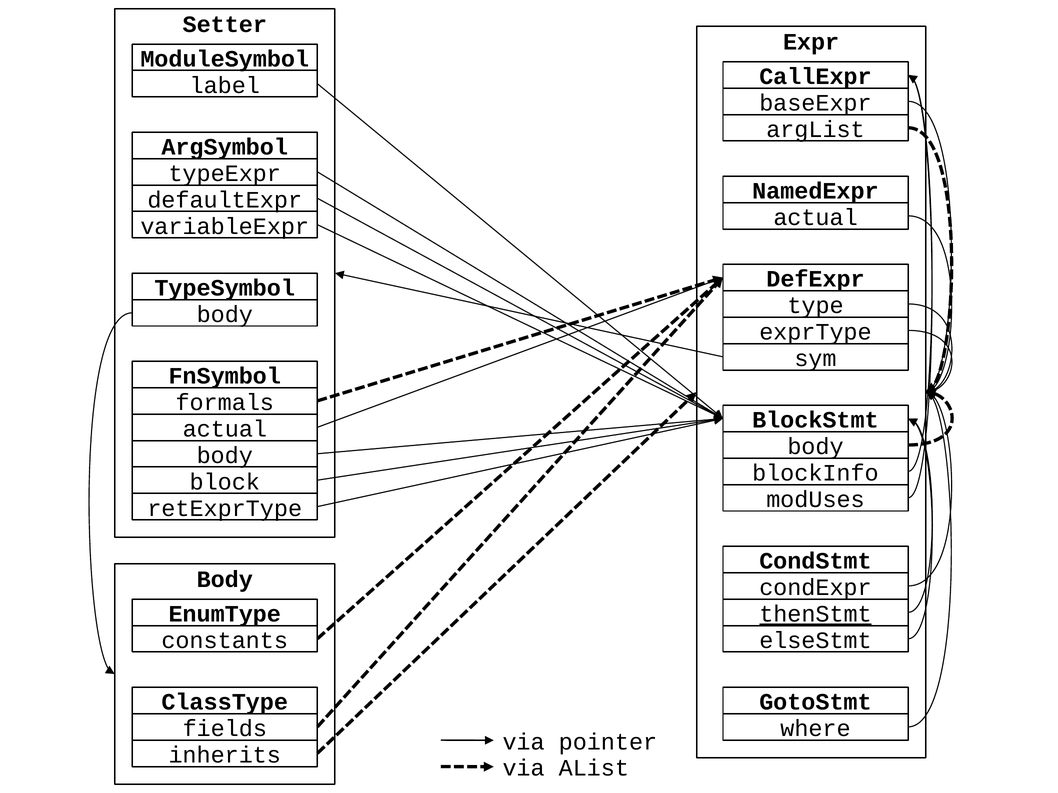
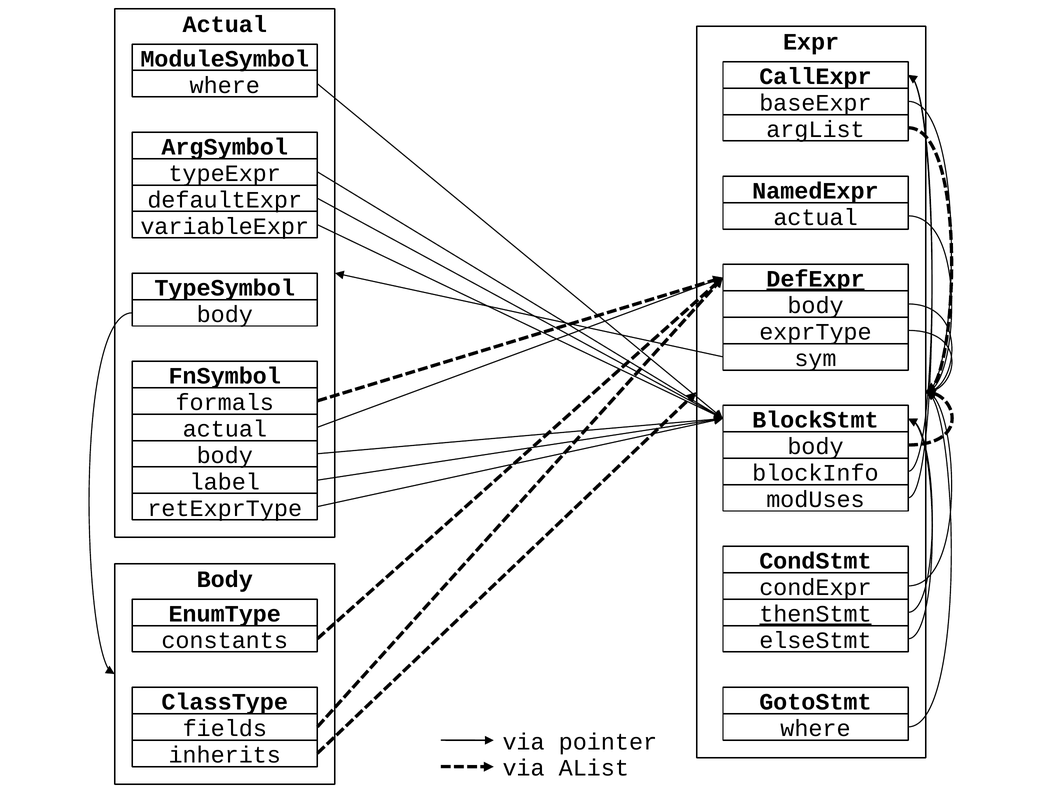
Setter: Setter -> Actual (225, 25)
label: label -> where (225, 85)
DefExpr underline: none -> present (816, 279)
type: type -> body (816, 306)
block: block -> label (225, 482)
